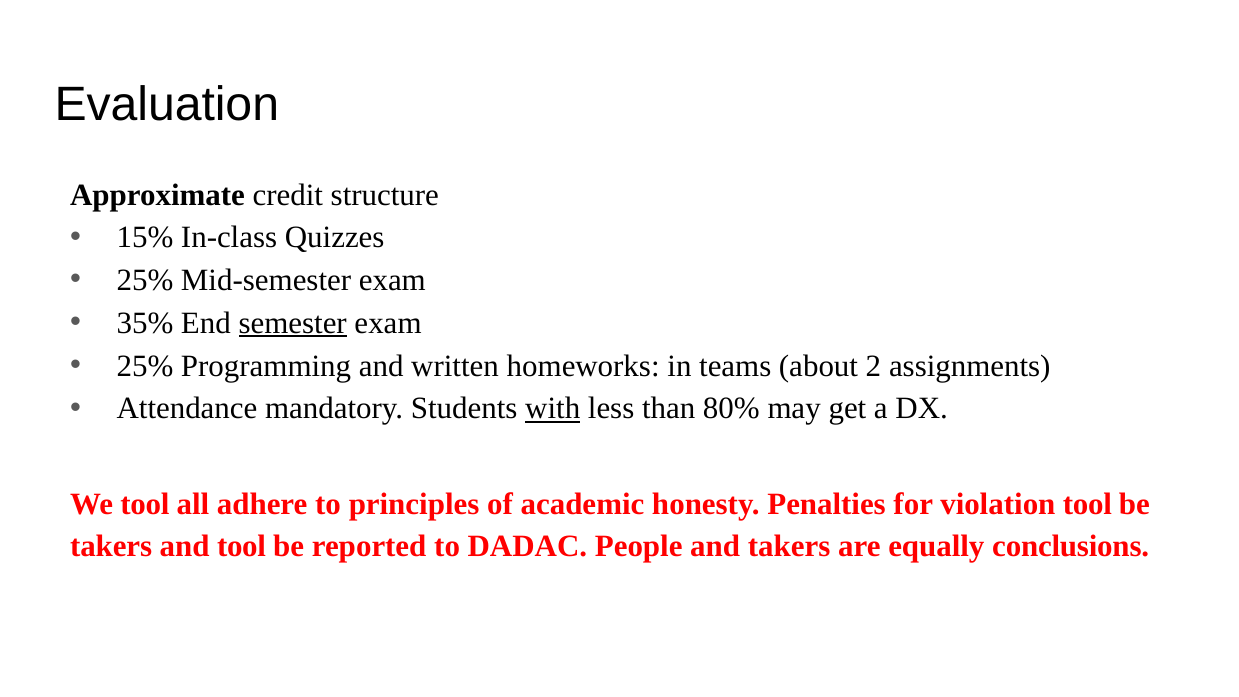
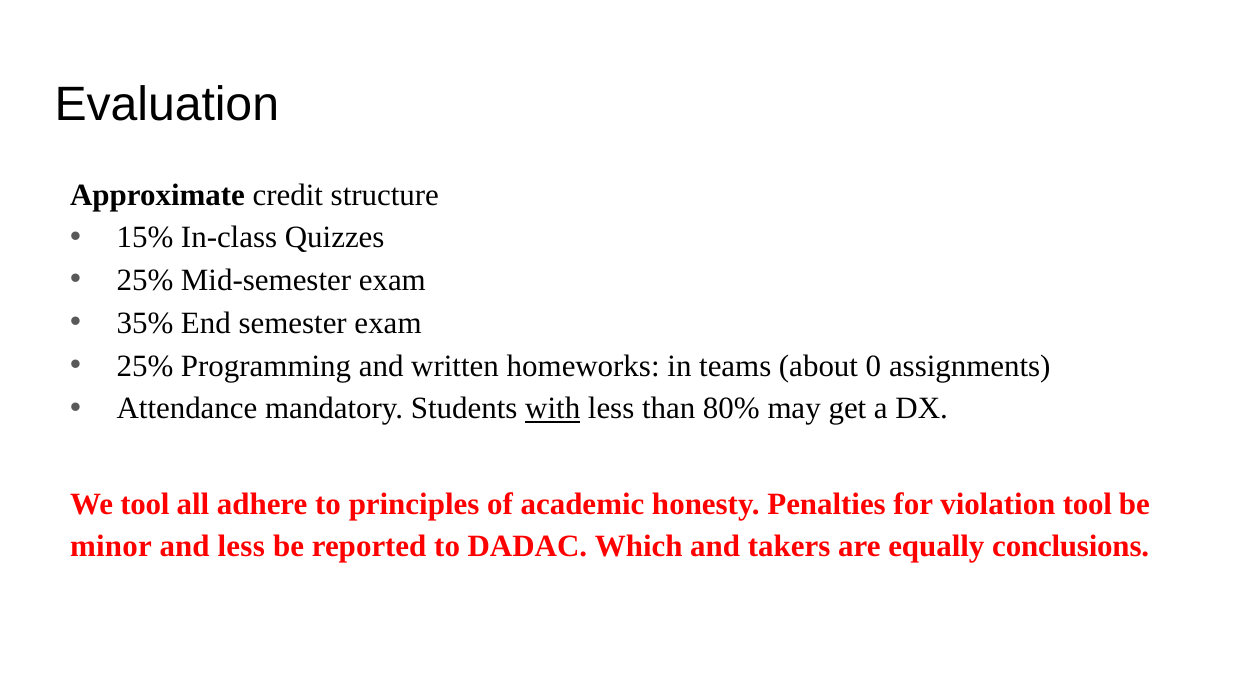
semester underline: present -> none (293, 323)
2: 2 -> 0 (873, 366)
takers: takers -> minor (111, 547)
and tool: tool -> less (241, 547)
People: People -> Which (639, 547)
